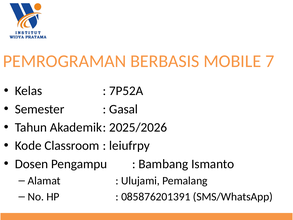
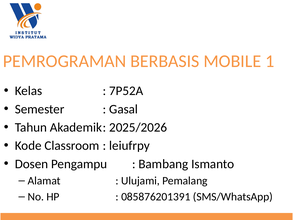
7: 7 -> 1 (270, 61)
